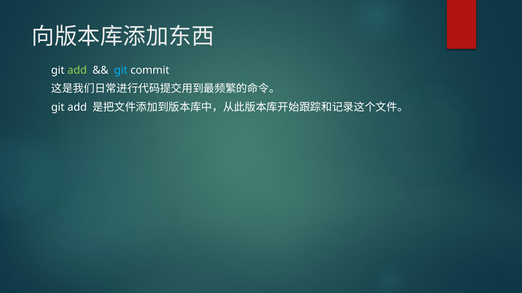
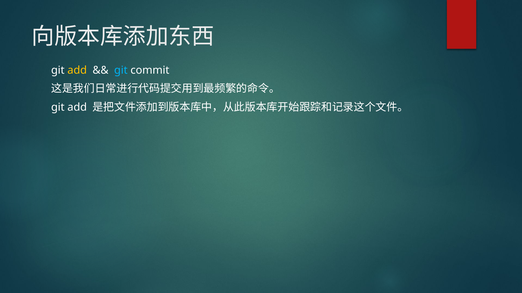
add colour: light green -> yellow (77, 70)
